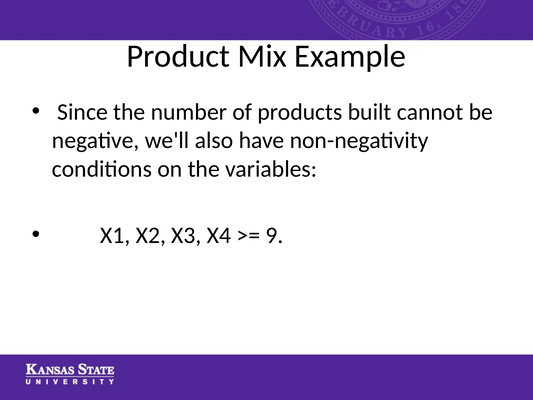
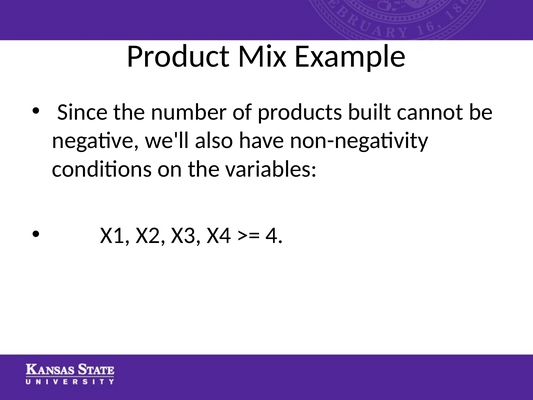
9: 9 -> 4 (275, 235)
